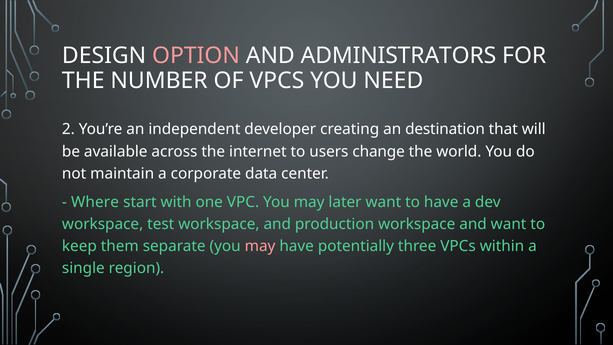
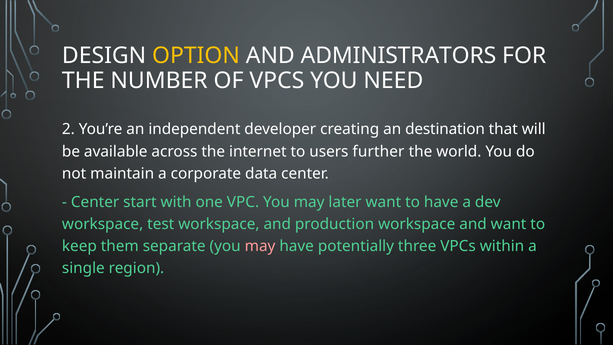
OPTION colour: pink -> yellow (196, 56)
change: change -> further (378, 151)
Where: Where -> Center (95, 202)
